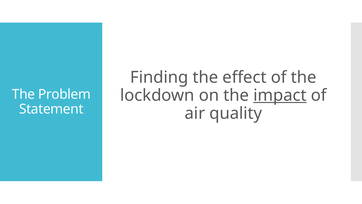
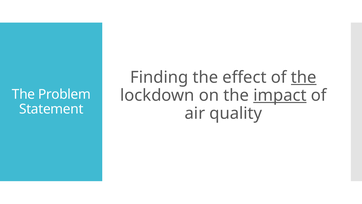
the underline: none -> present (304, 77)
